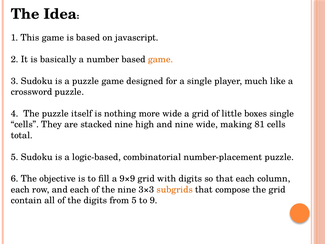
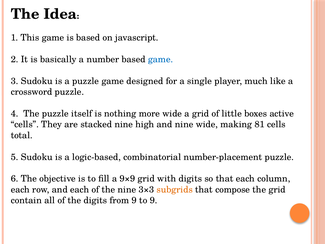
game colour: orange -> blue (161, 59)
boxes single: single -> active (282, 114)
from 5: 5 -> 9 (134, 200)
